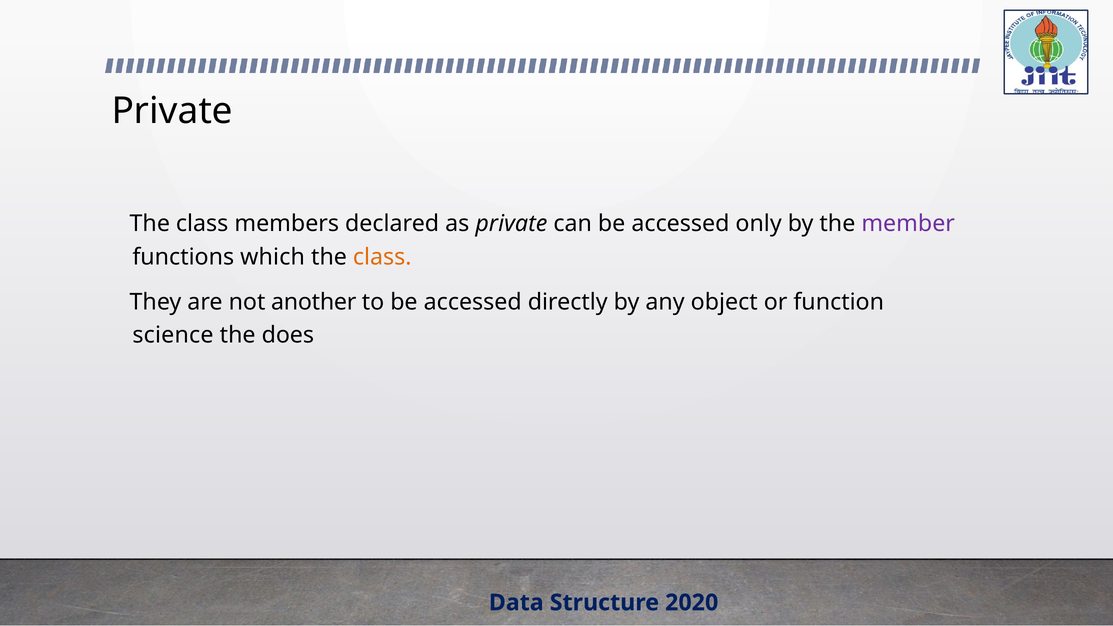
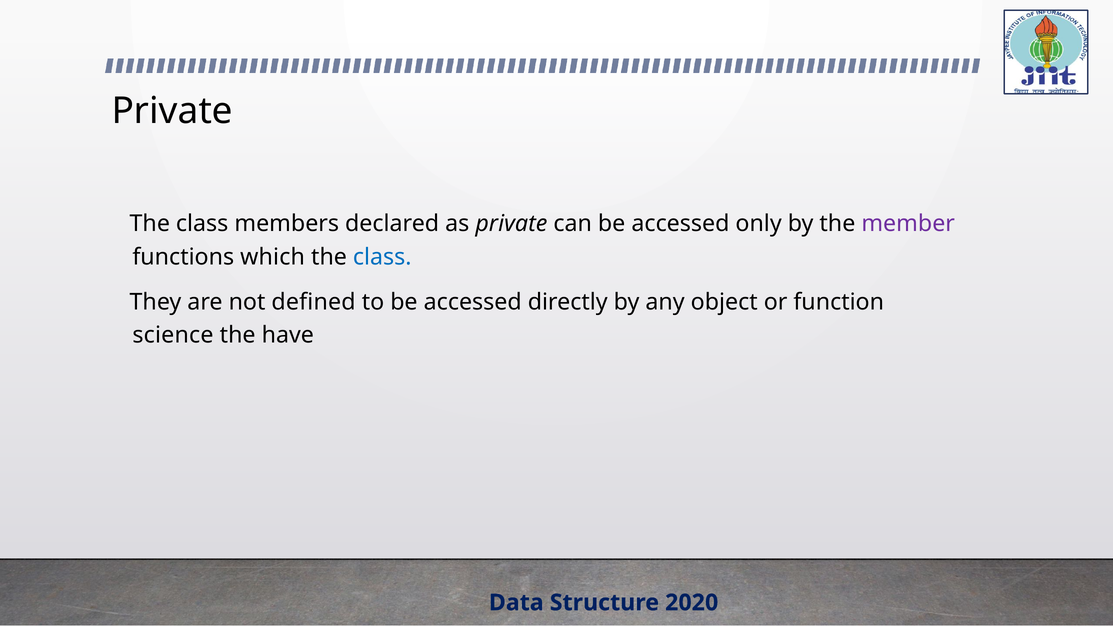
class colour: orange -> blue (382, 257)
another: another -> defined (314, 302)
does: does -> have (288, 335)
